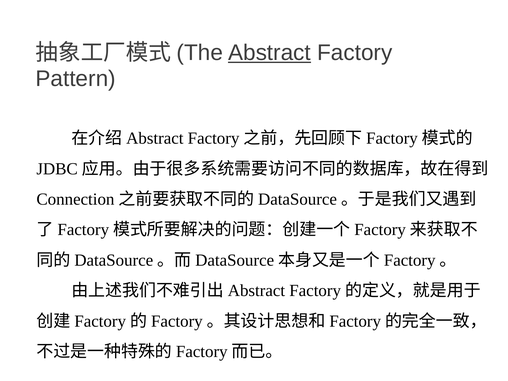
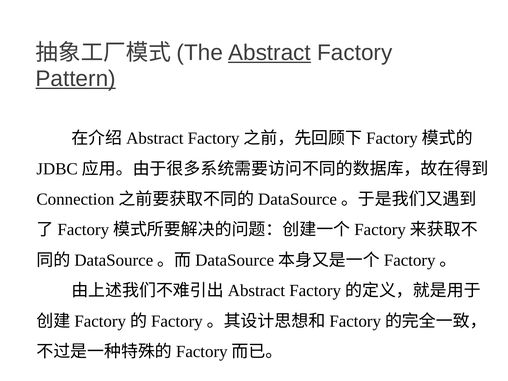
Pattern underline: none -> present (76, 79)
